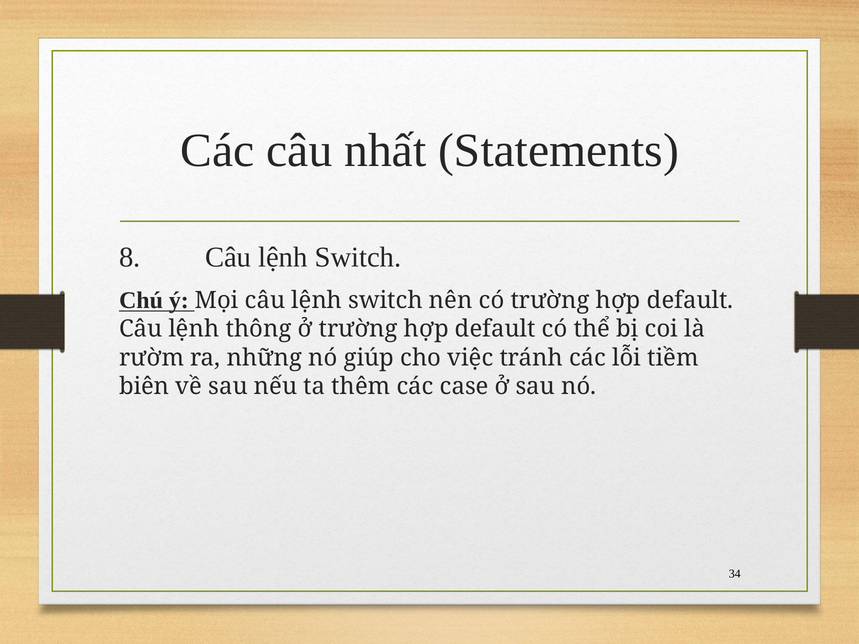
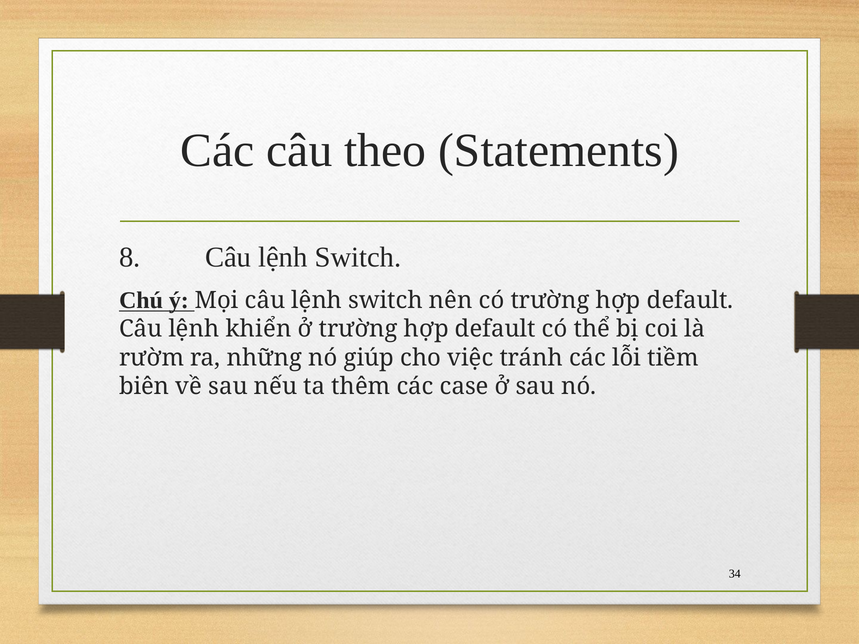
nhất: nhất -> theo (385, 151)
thông: thông -> khiển (259, 329)
